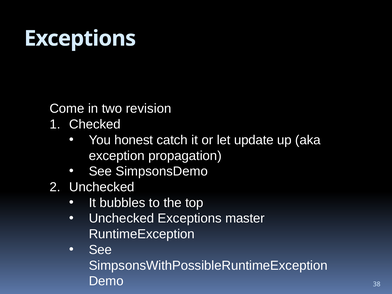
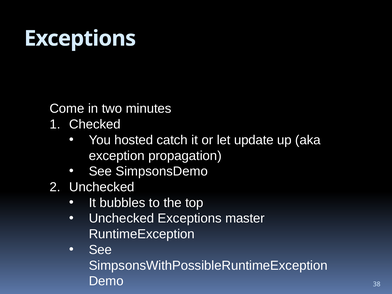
revision: revision -> minutes (149, 109)
honest: honest -> hosted (134, 140)
